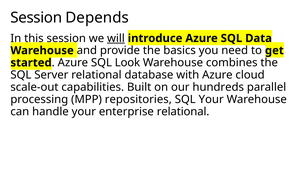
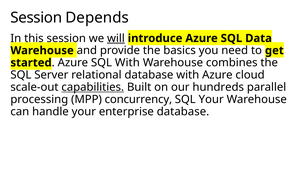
SQL Look: Look -> With (127, 63)
capabilities underline: none -> present (93, 87)
repositories: repositories -> concurrency (138, 100)
enterprise relational: relational -> database (183, 112)
